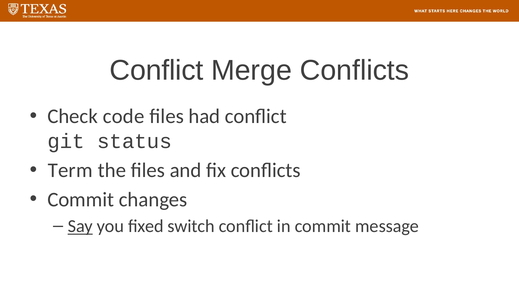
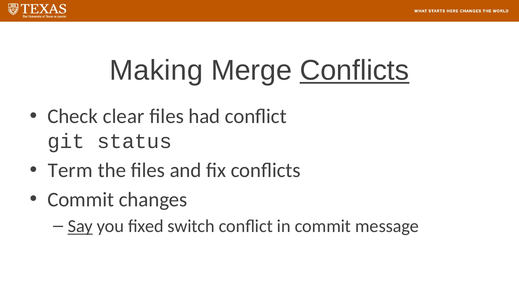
Conflict: Conflict -> Making (156, 70)
Conflicts underline: none -> present (354, 70)
code: code -> clear (124, 116)
